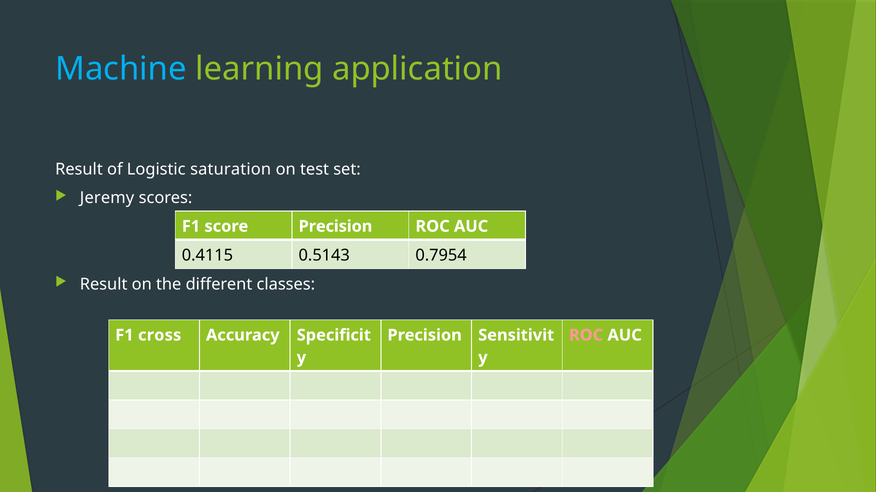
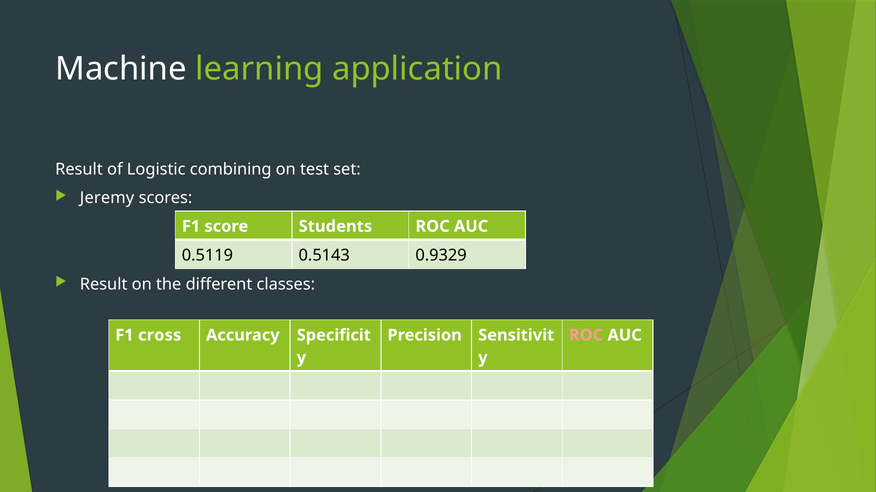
Machine colour: light blue -> white (121, 69)
saturation: saturation -> combining (231, 170)
score Precision: Precision -> Students (335, 227)
0.4115: 0.4115 -> 0.5119 (207, 256)
0.7954: 0.7954 -> 0.9329 (441, 256)
